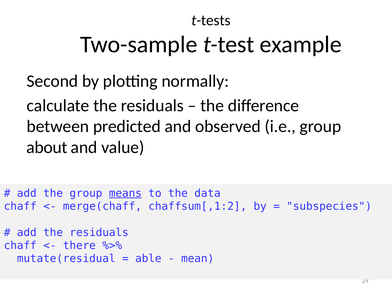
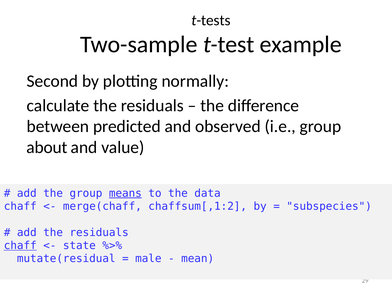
chaff underline: none -> present (20, 246)
there: there -> state (79, 246)
able: able -> male (148, 259)
